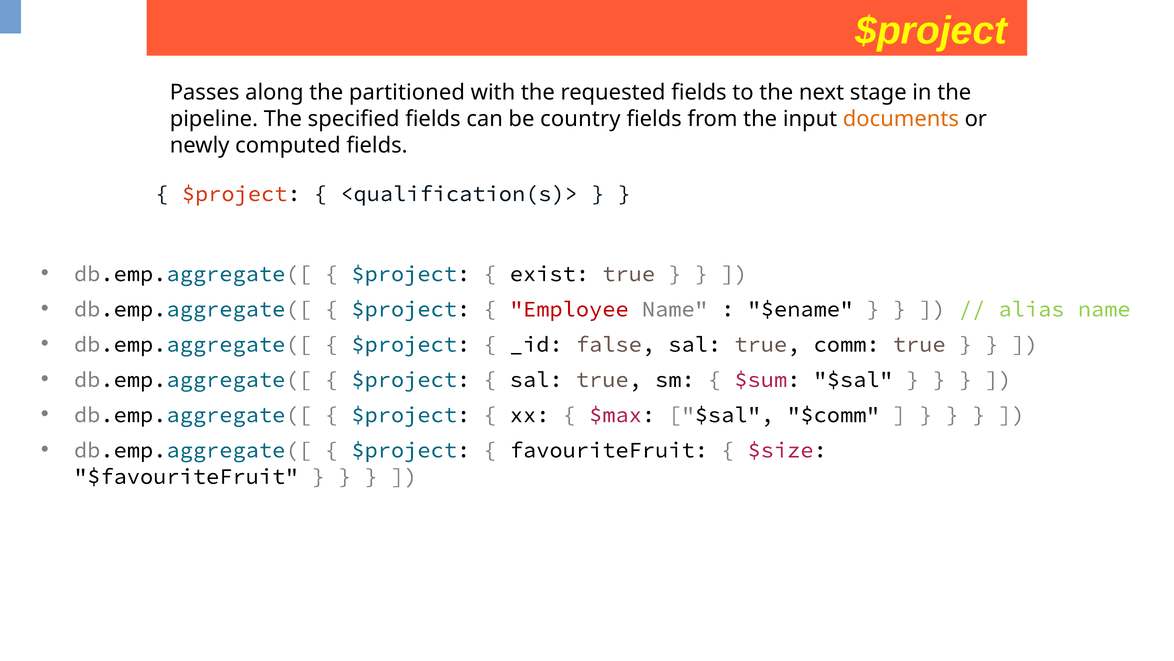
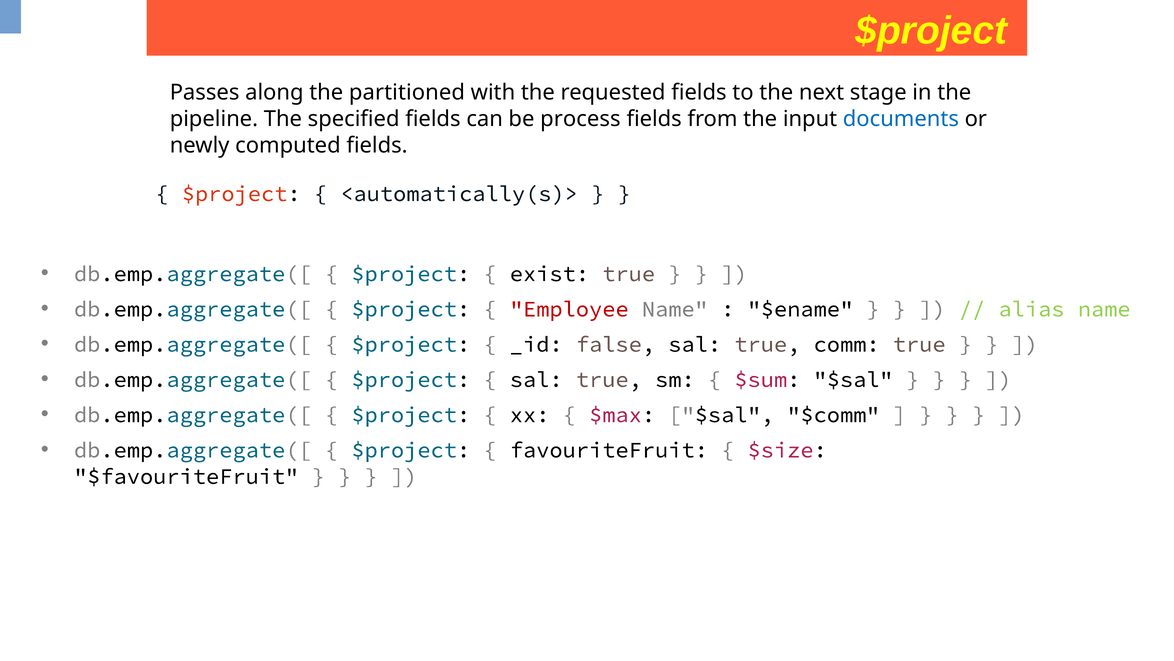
country: country -> process (580, 119)
documents colour: orange -> blue (901, 119)
<qualification(s)>: <qualification(s)> -> <automatically(s)> (459, 194)
